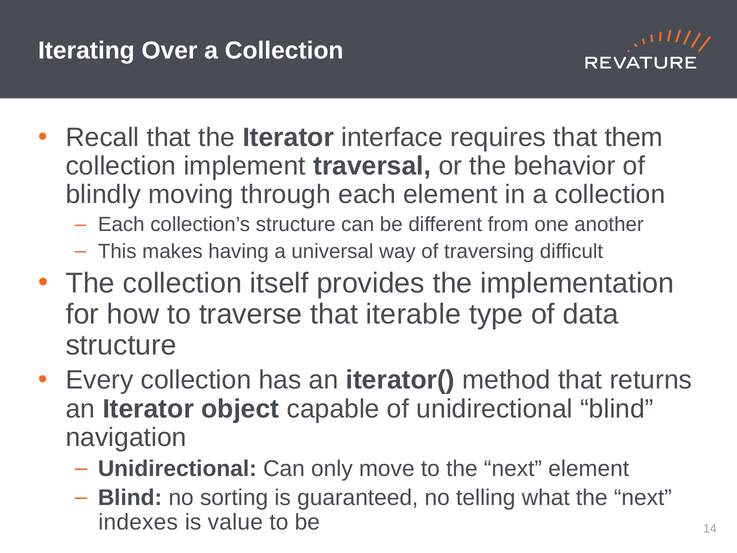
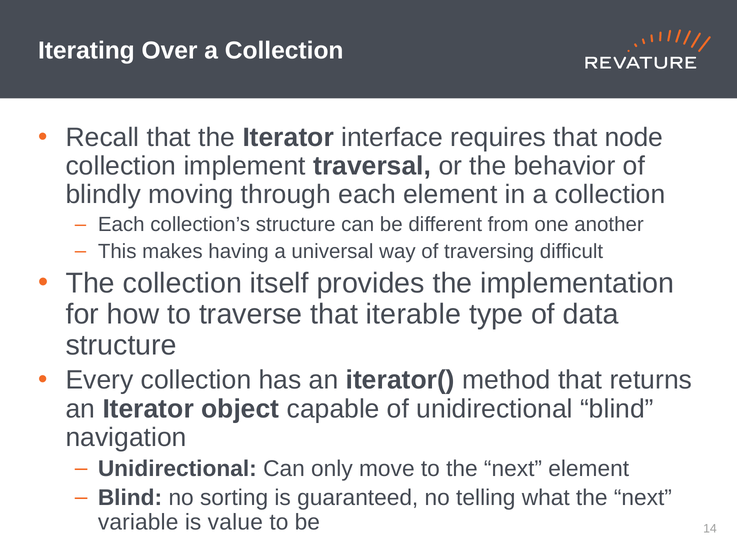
them: them -> node (634, 137)
indexes: indexes -> variable (138, 522)
